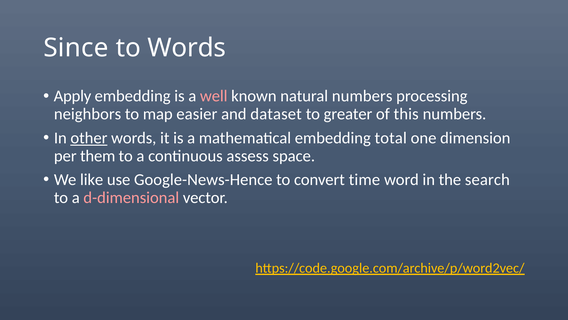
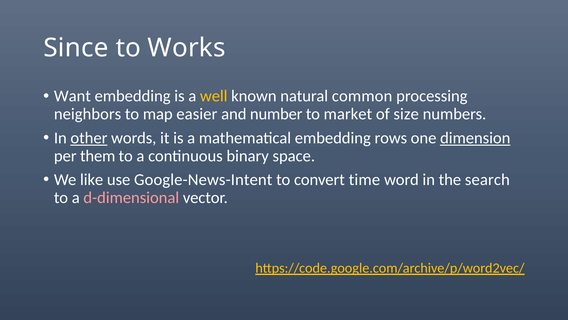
to Words: Words -> Works (187, 48)
Apply: Apply -> Want (72, 96)
well colour: pink -> yellow (214, 96)
natural numbers: numbers -> common (362, 96)
dataset: dataset -> number (276, 114)
greater: greater -> market (348, 114)
this: this -> size (406, 114)
total: total -> rows (391, 138)
dimension underline: none -> present (475, 138)
assess: assess -> binary (248, 156)
Google-News-Hence: Google-News-Hence -> Google-News-Intent (203, 179)
